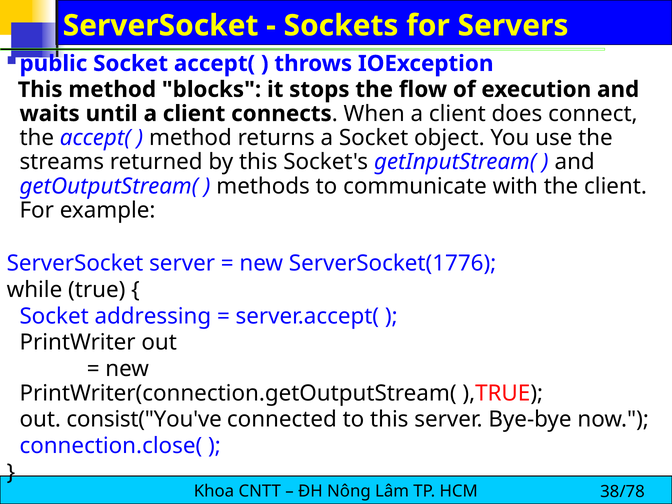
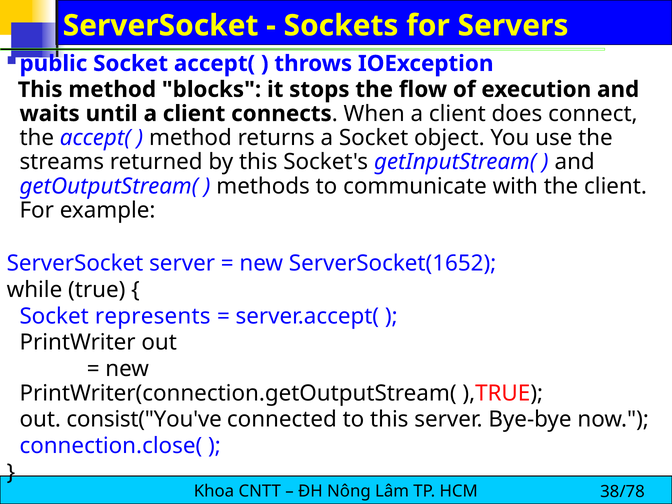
ServerSocket(1776: ServerSocket(1776 -> ServerSocket(1652 (393, 263)
addressing: addressing -> represents (153, 316)
